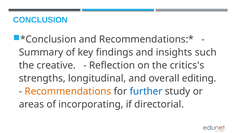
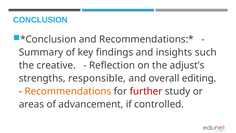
critics's: critics's -> adjust's (187, 65)
longitudinal: longitudinal -> responsible (97, 78)
further colour: blue -> red (146, 91)
incorporating: incorporating -> advancement (91, 104)
directorial: directorial -> controlled (159, 104)
